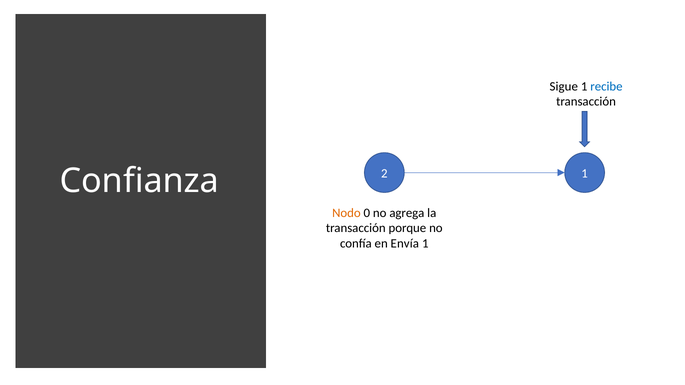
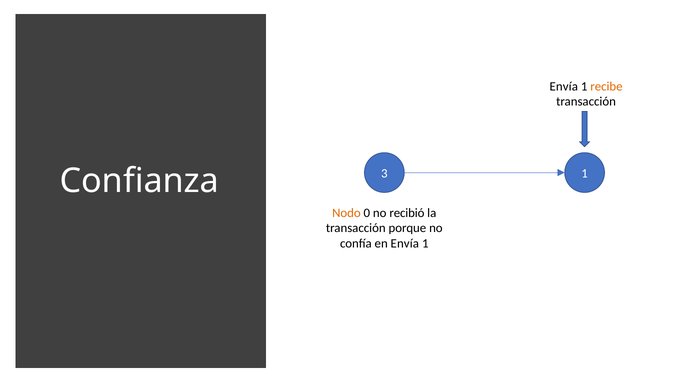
Sigue: Sigue -> Envía (564, 86)
recibe colour: blue -> orange (606, 86)
2: 2 -> 3 (384, 174)
agrega: agrega -> recibió (407, 213)
